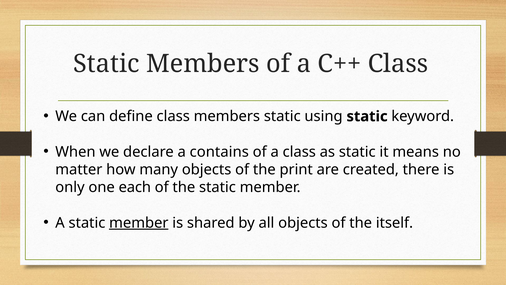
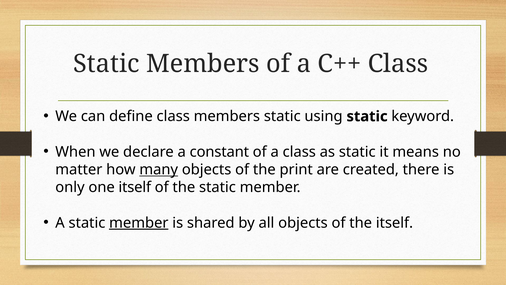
contains: contains -> constant (219, 152)
many underline: none -> present (159, 169)
one each: each -> itself (135, 187)
